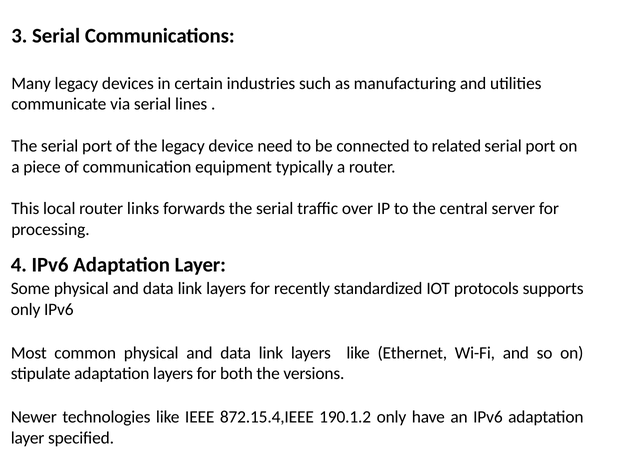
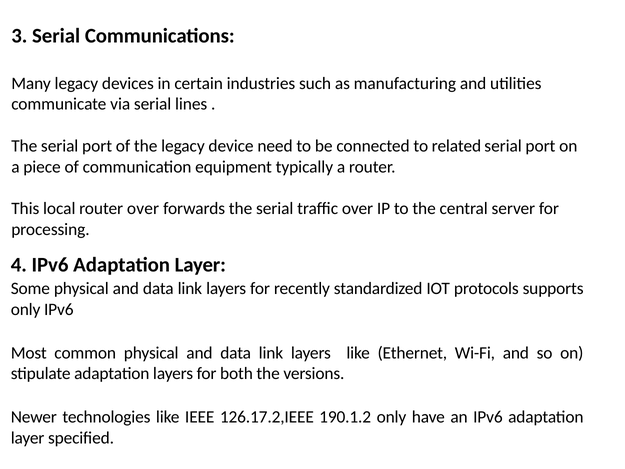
router links: links -> over (143, 208)
872.15.4,IEEE: 872.15.4,IEEE -> 126.17.2,IEEE (267, 417)
